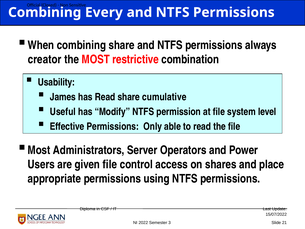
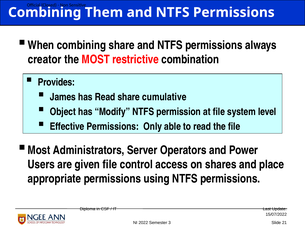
Every: Every -> Them (104, 12)
Usability: Usability -> Provides (56, 82)
Useful: Useful -> Object (63, 112)
